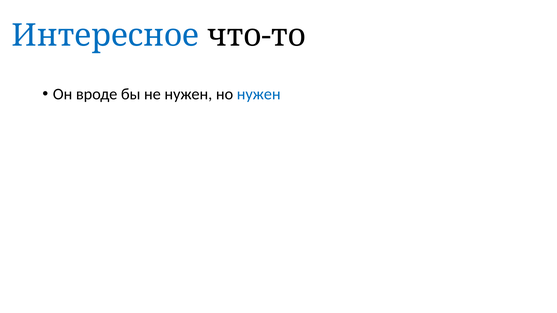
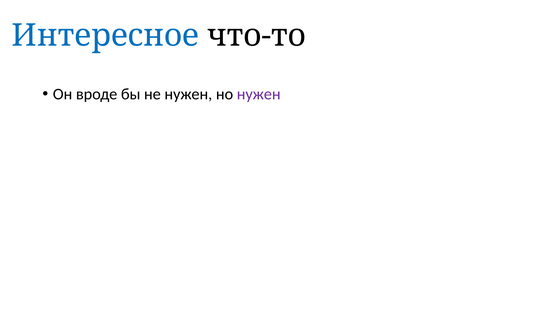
нужен colour: blue -> purple (259, 94)
